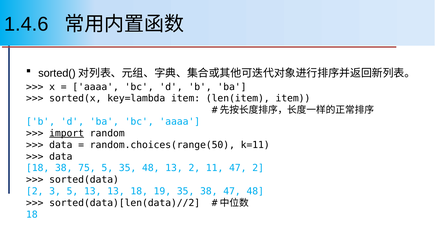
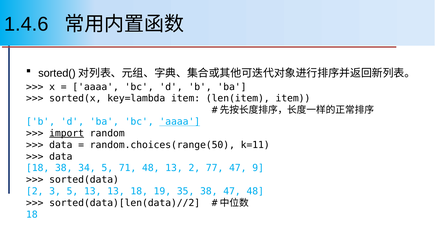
aaaa underline: none -> present (180, 122)
75: 75 -> 34 (87, 168)
5 35: 35 -> 71 (128, 168)
11: 11 -> 77 (215, 168)
47 2: 2 -> 9 (258, 168)
